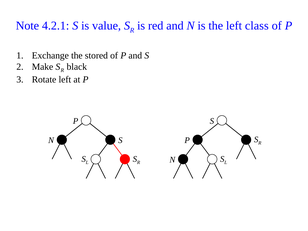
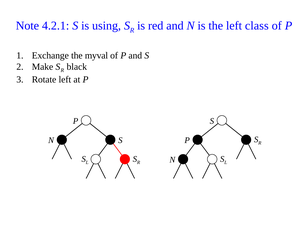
value: value -> using (107, 26)
stored: stored -> myval (96, 55)
